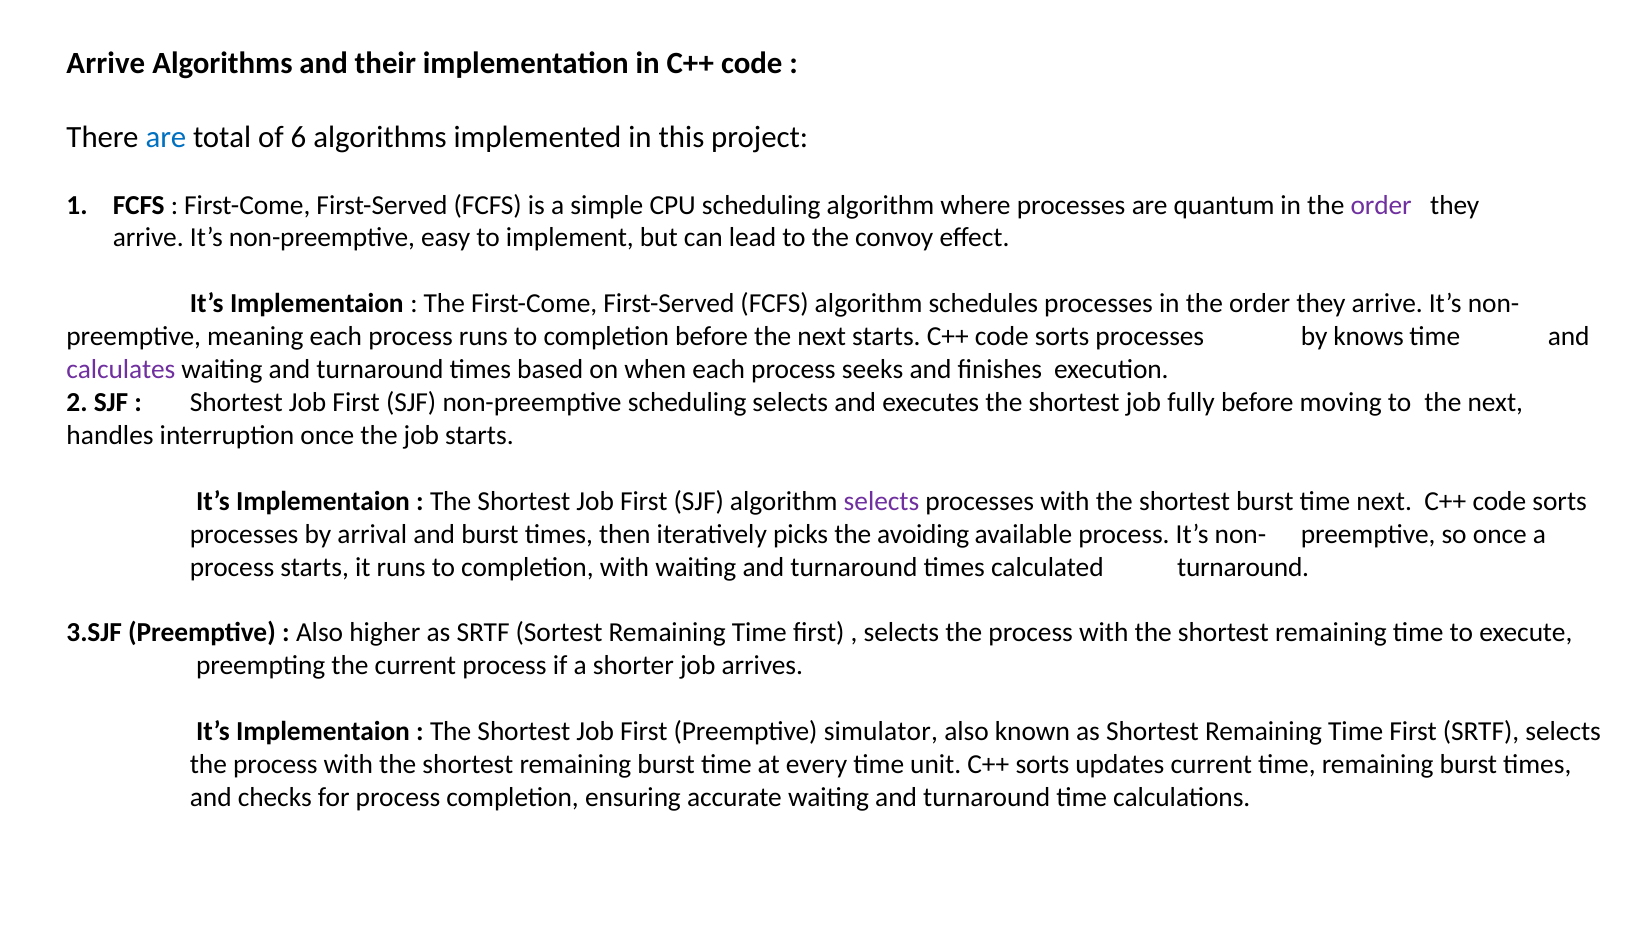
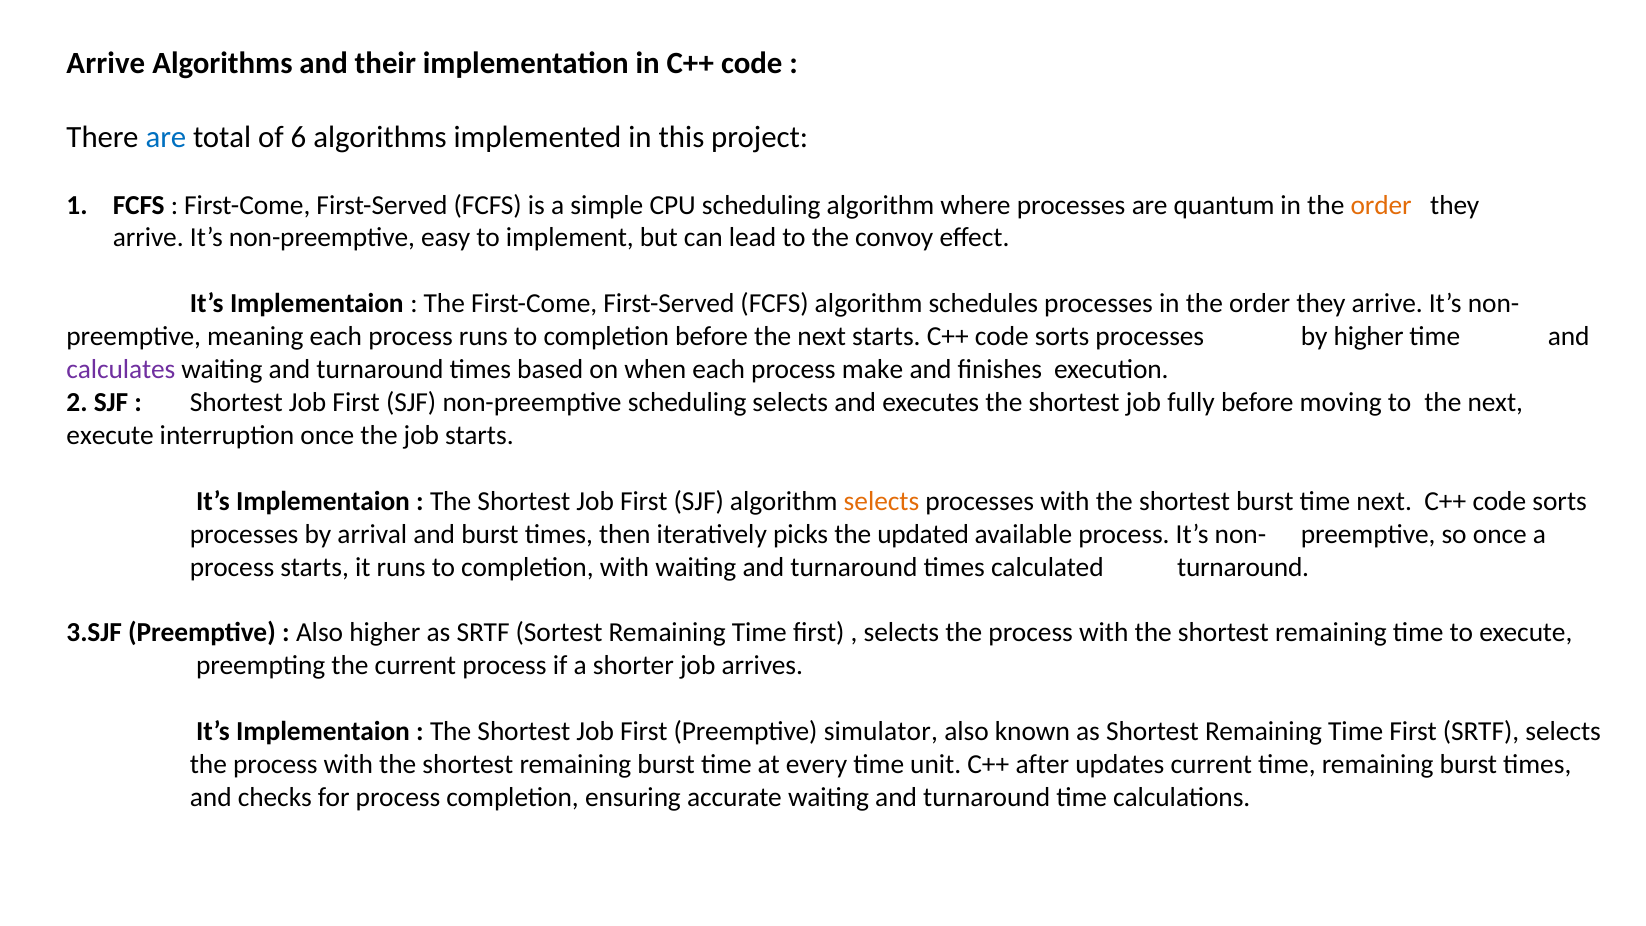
order colour: purple -> orange (1381, 205)
by knows: knows -> higher (1369, 337)
seeks: seeks -> make (873, 370)
handles: handles -> execute (110, 435)
selects colour: purple -> orange (882, 501)
avoiding: avoiding -> updated (923, 534)
C++ sorts: sorts -> after (1042, 764)
